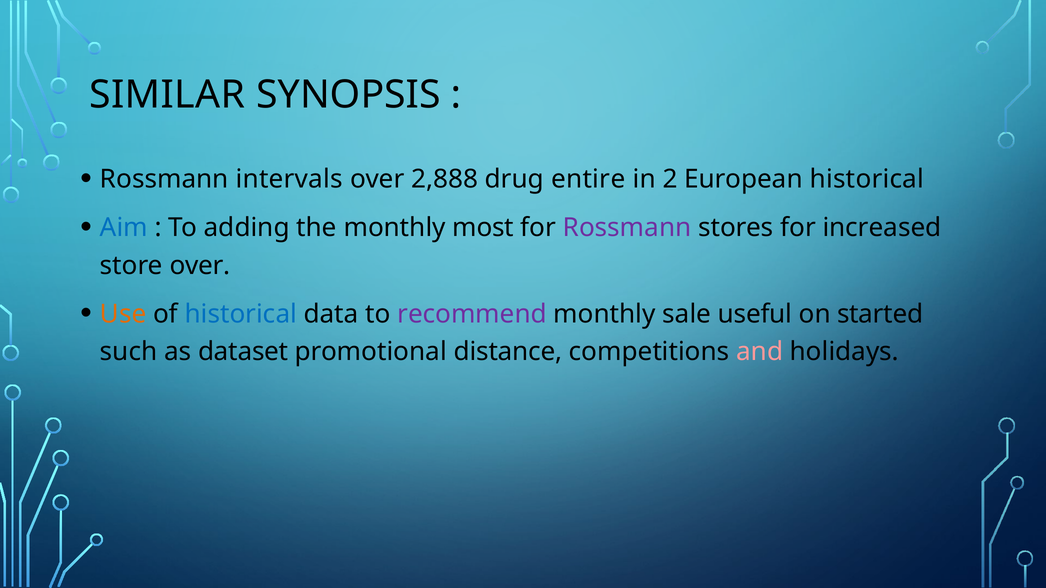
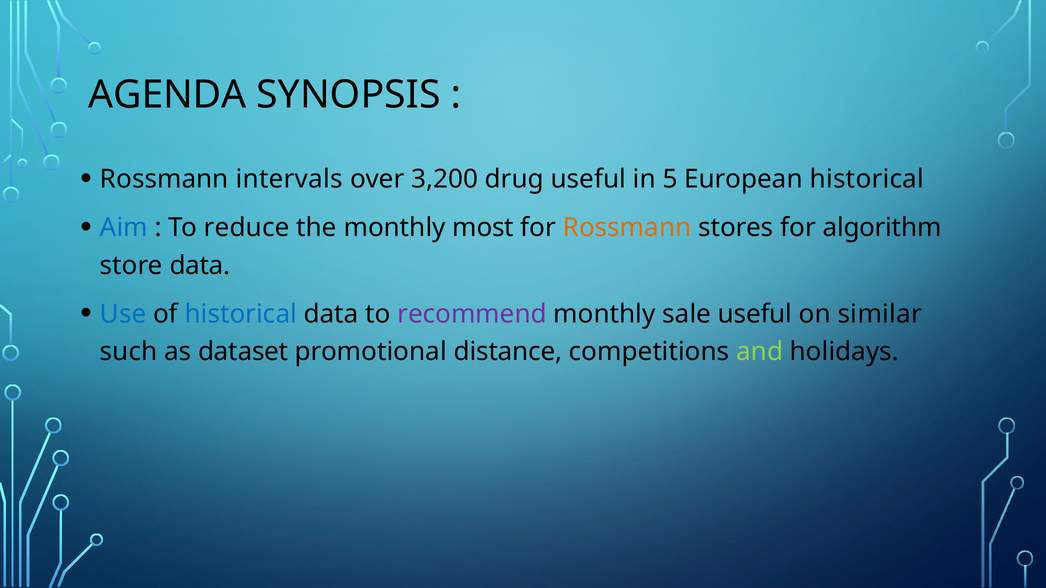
SIMILAR: SIMILAR -> AGENDA (167, 95)
2,888: 2,888 -> 3,200 (445, 179)
drug entire: entire -> useful (588, 179)
2: 2 -> 5 (670, 179)
adding: adding -> reduce (247, 228)
Rossmann colour: purple -> orange (627, 228)
increased: increased -> algorithm (882, 228)
store over: over -> data (200, 266)
Use colour: orange -> blue (123, 314)
started: started -> similar (880, 314)
and colour: pink -> light green (760, 352)
